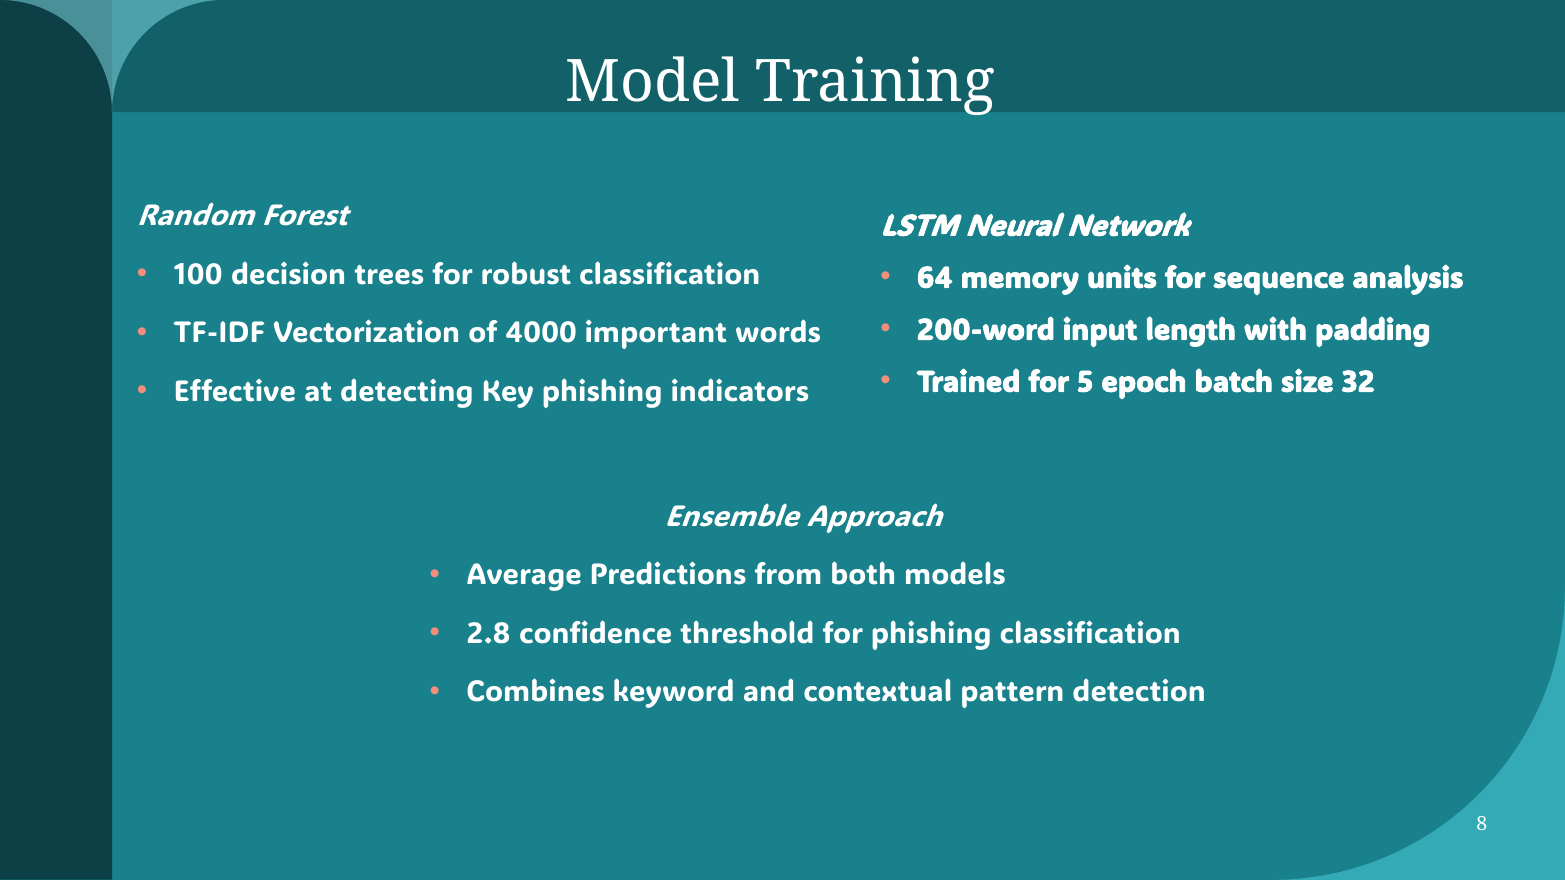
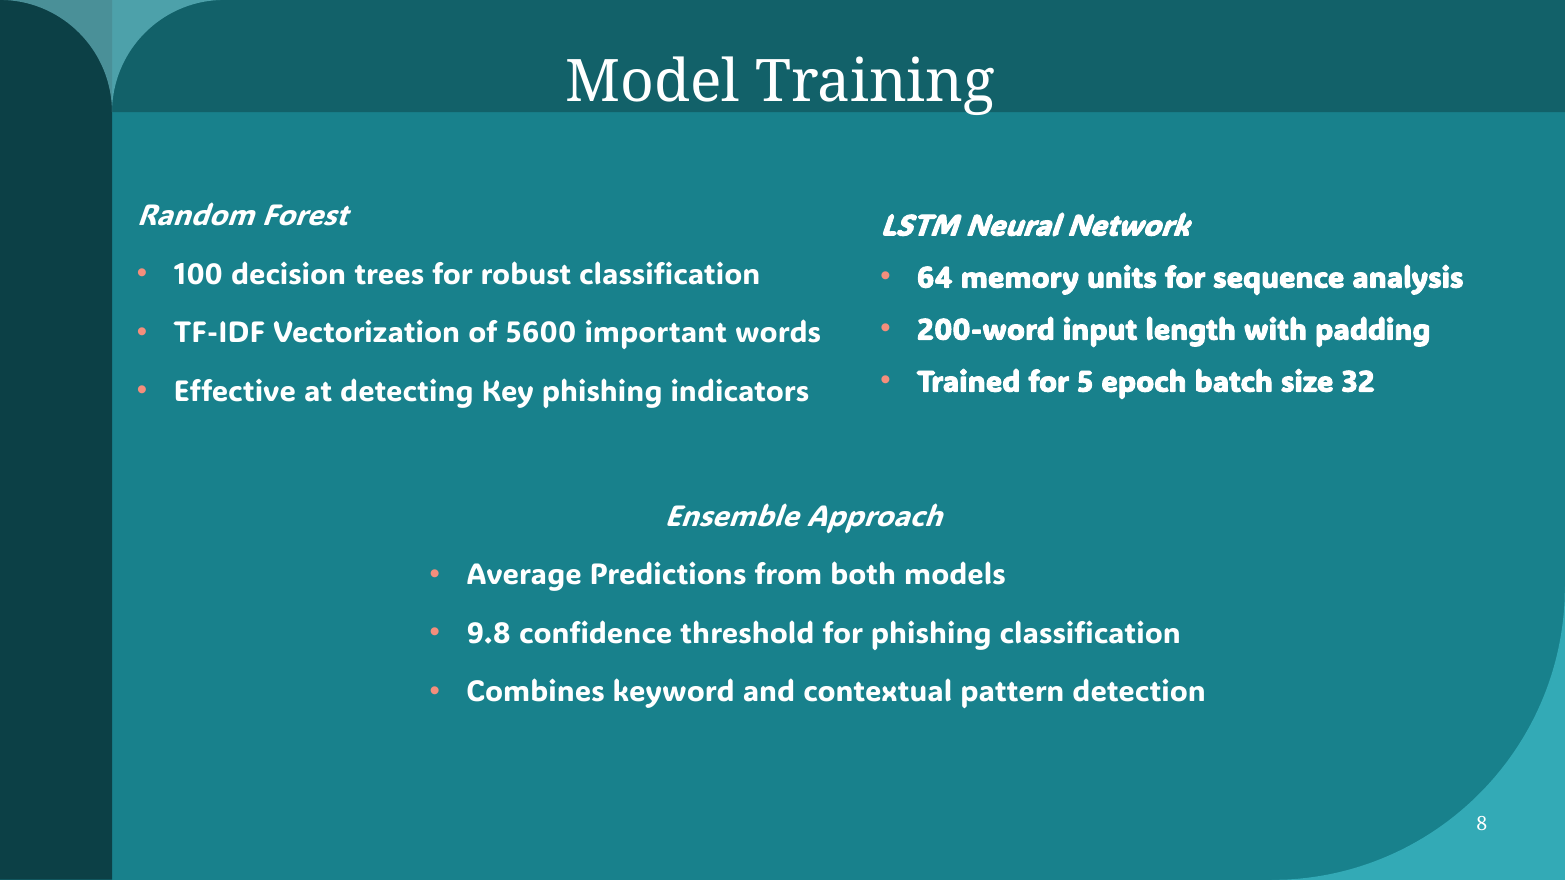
4000: 4000 -> 5600 (541, 333)
2.8: 2.8 -> 9.8 (489, 634)
